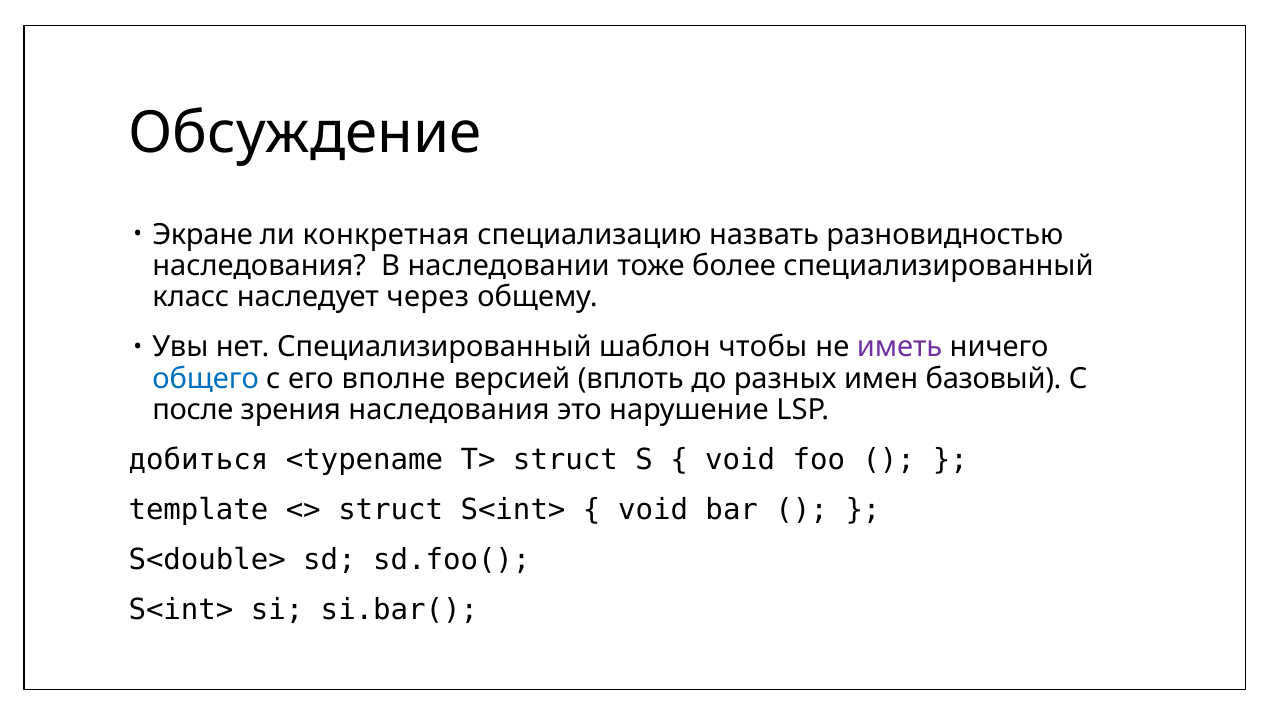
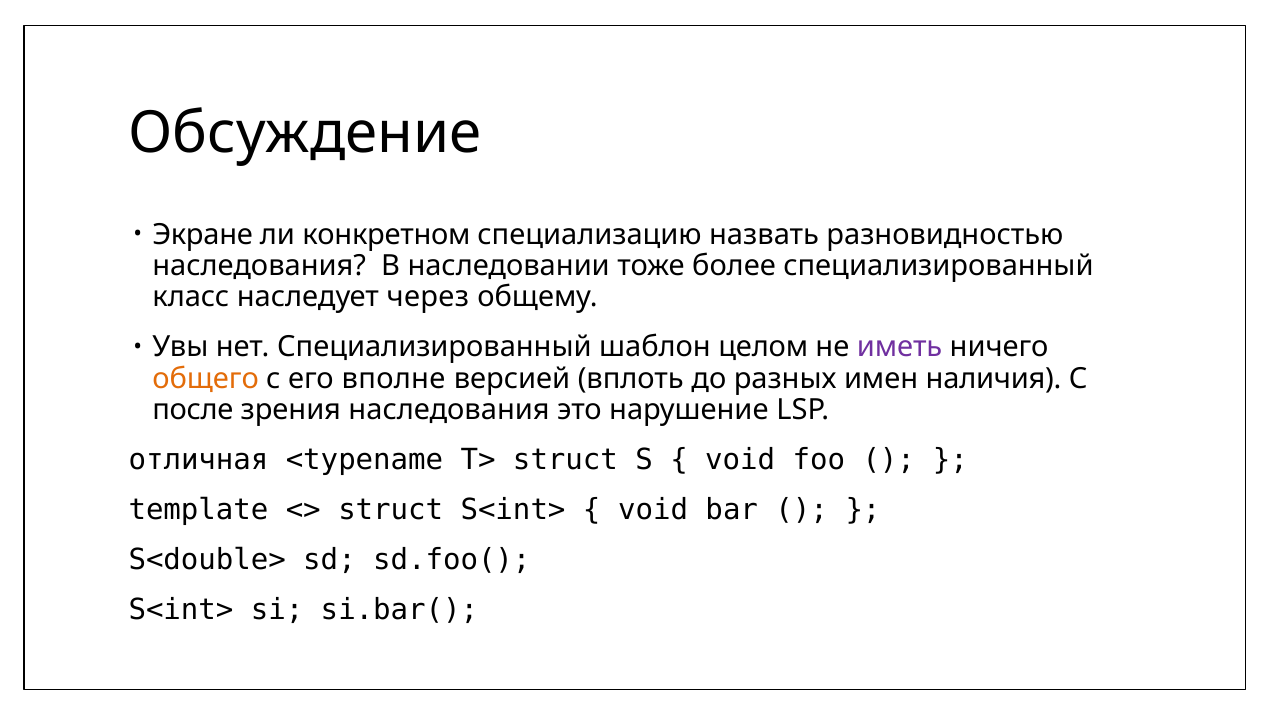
конкретная: конкретная -> конкретном (386, 235)
чтобы: чтобы -> целом (763, 347)
общего colour: blue -> orange (206, 379)
базовый: базовый -> наличия (994, 379)
добиться: добиться -> отличная (199, 460)
